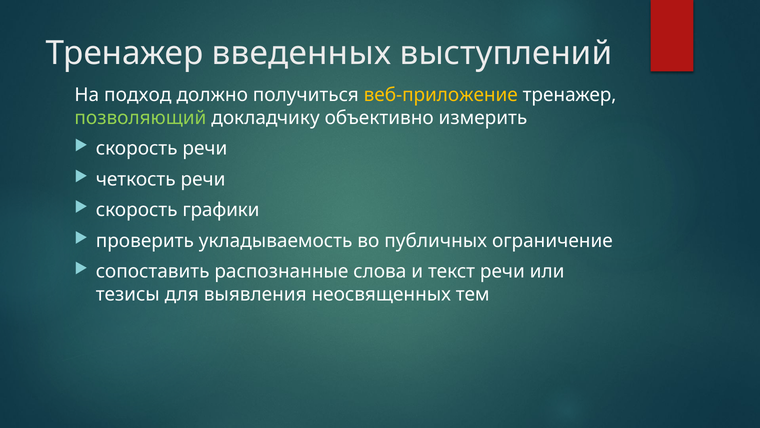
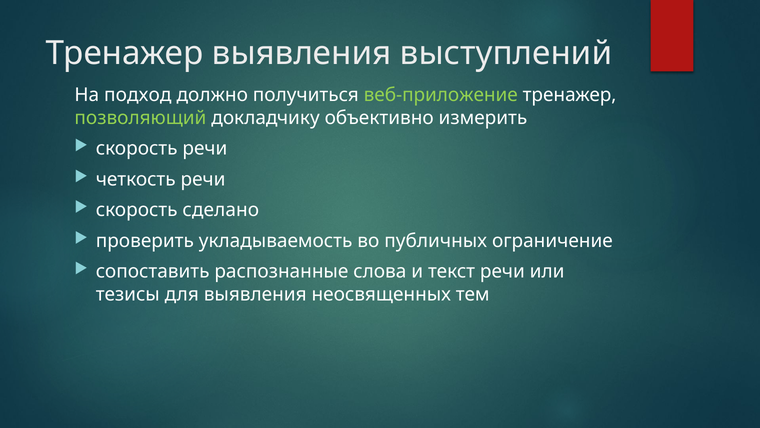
Тренажер введенных: введенных -> выявления (302, 53)
веб-приложение colour: yellow -> light green (441, 95)
графики: графики -> сделано (221, 210)
